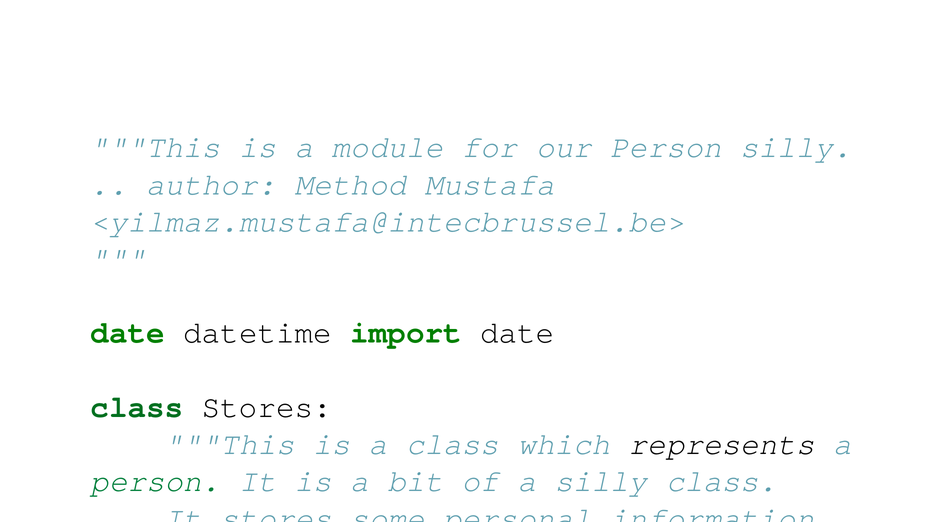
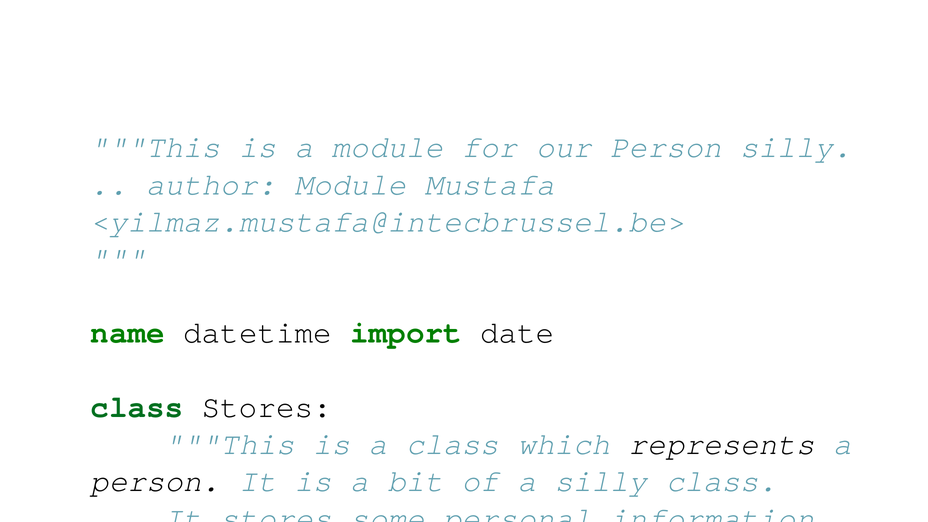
author Method: Method -> Module (350, 184)
date: date -> name (128, 333)
person colour: green -> black (155, 481)
